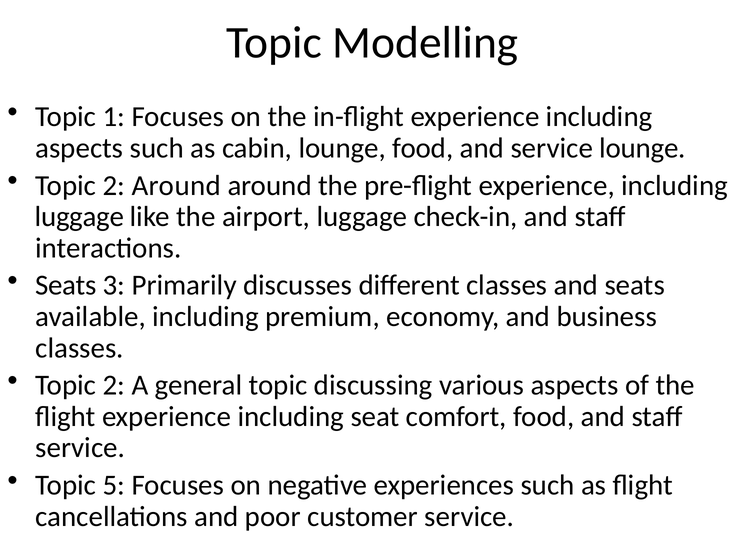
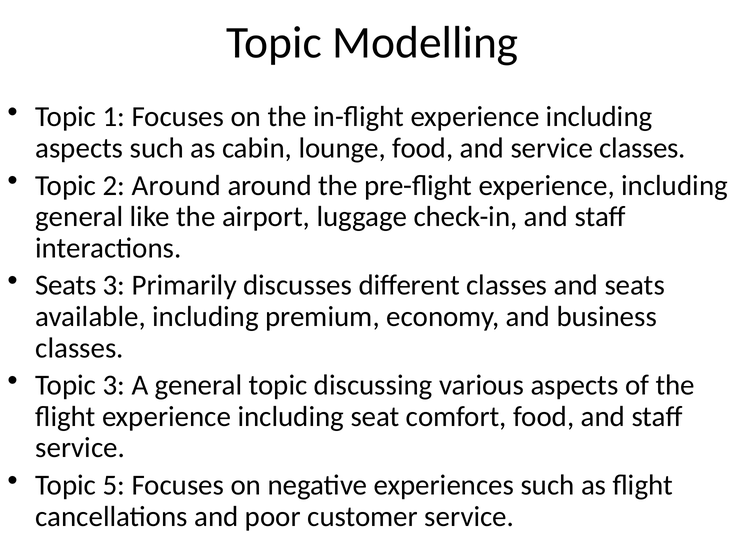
service lounge: lounge -> classes (642, 148)
luggage: luggage -> general (79, 217)
2: 2 -> 3 (114, 385)
